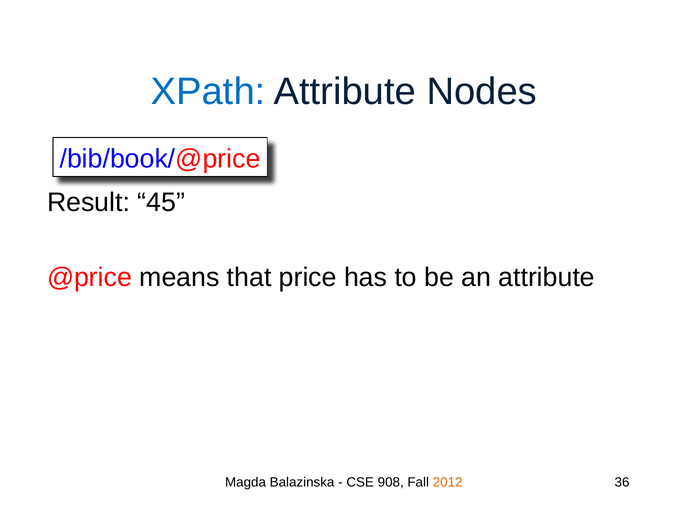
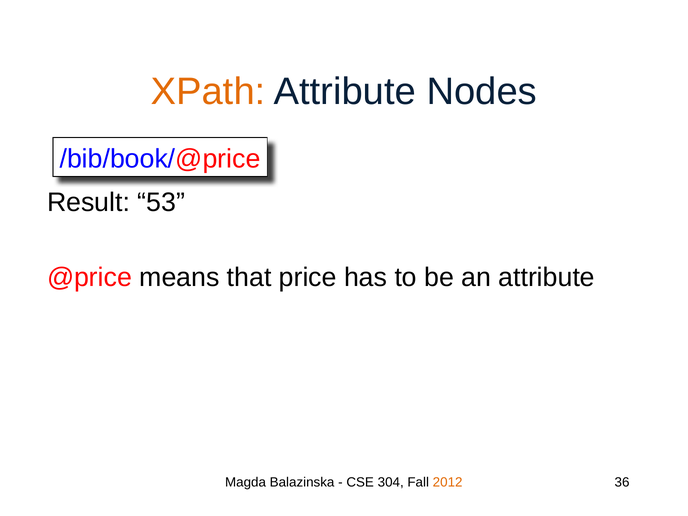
XPath colour: blue -> orange (208, 92)
45: 45 -> 53 (161, 202)
908: 908 -> 304 (391, 483)
